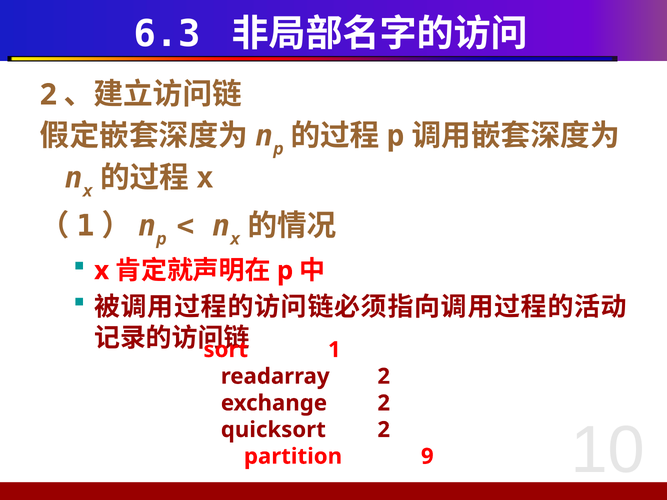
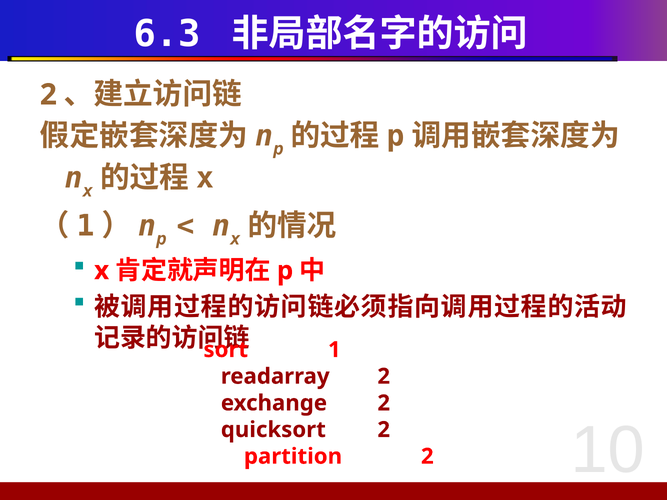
partition 9: 9 -> 2 (427, 457)
